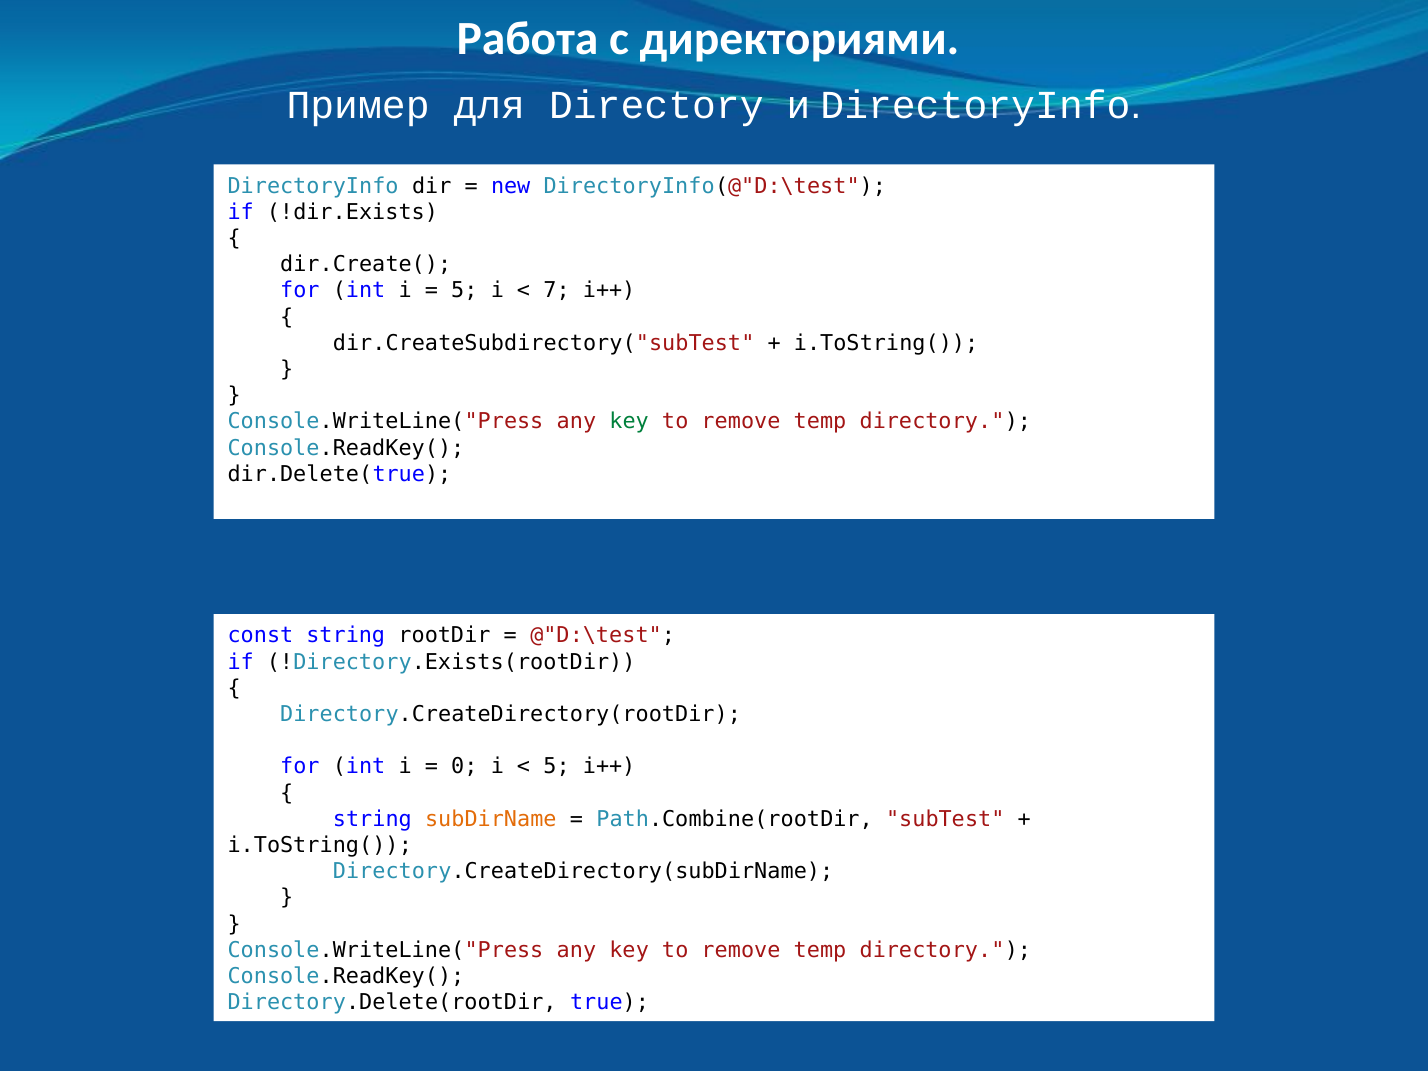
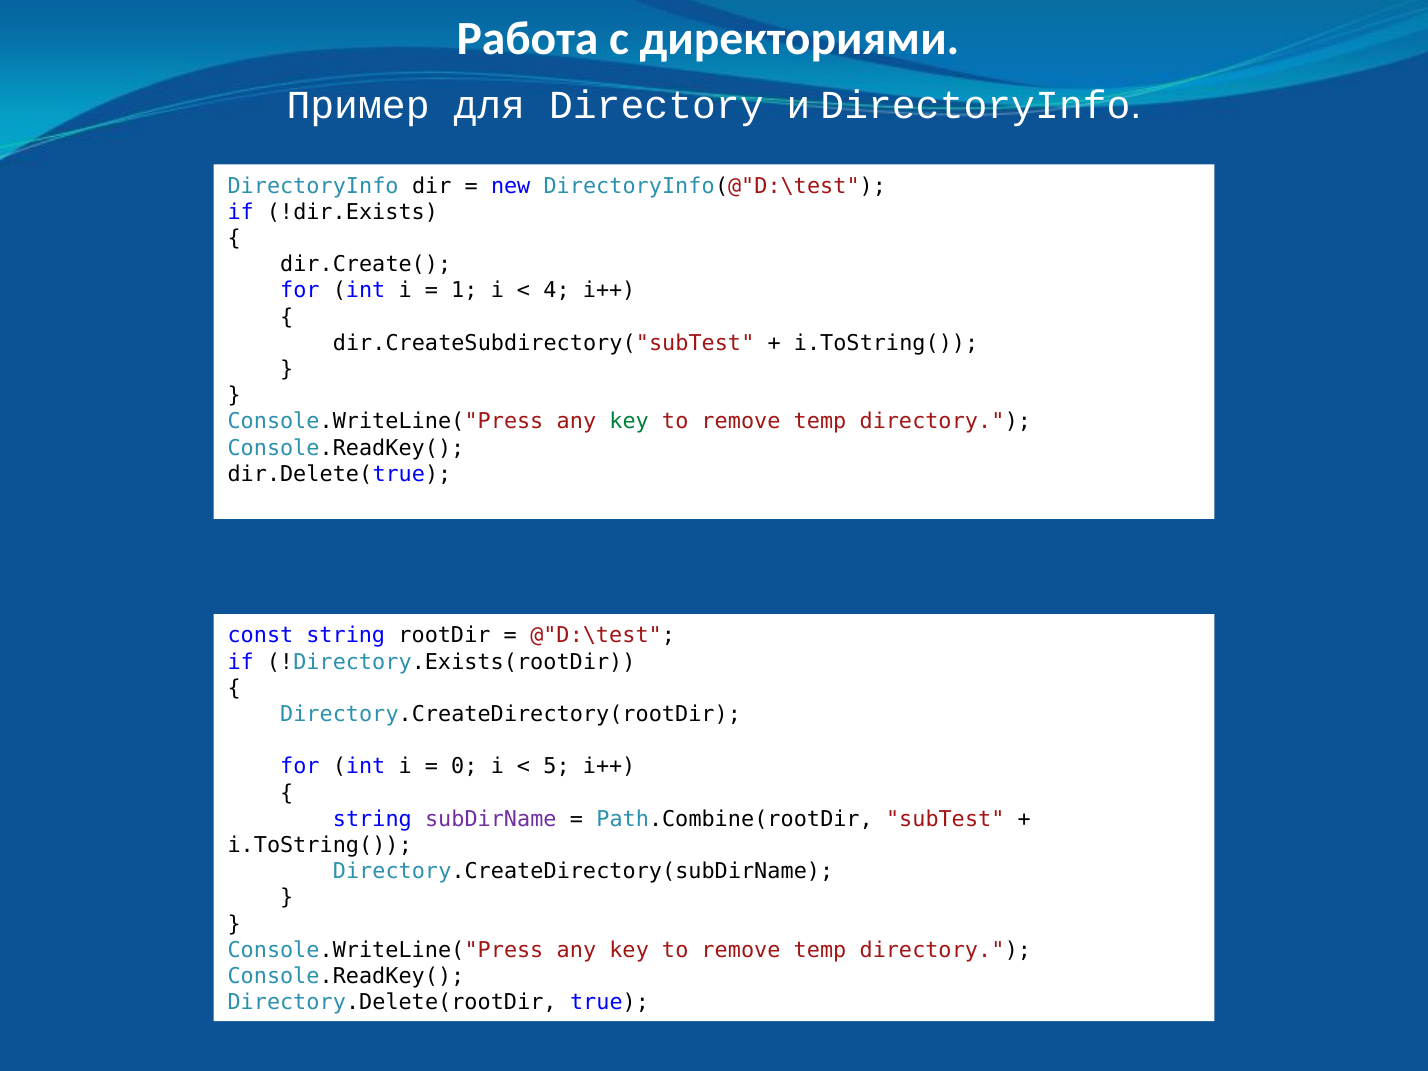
5: 5 -> 1 (464, 291)
7: 7 -> 4 (557, 291)
subDirName colour: orange -> purple (491, 819)
